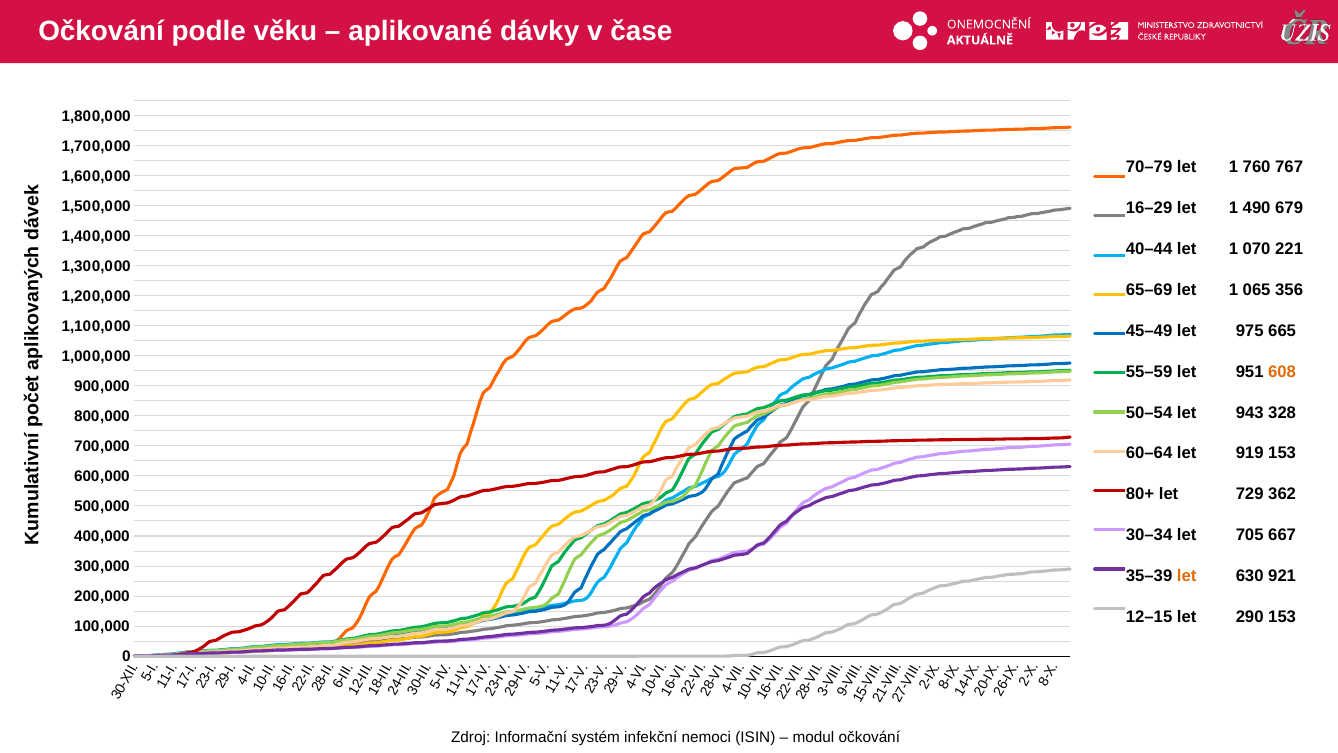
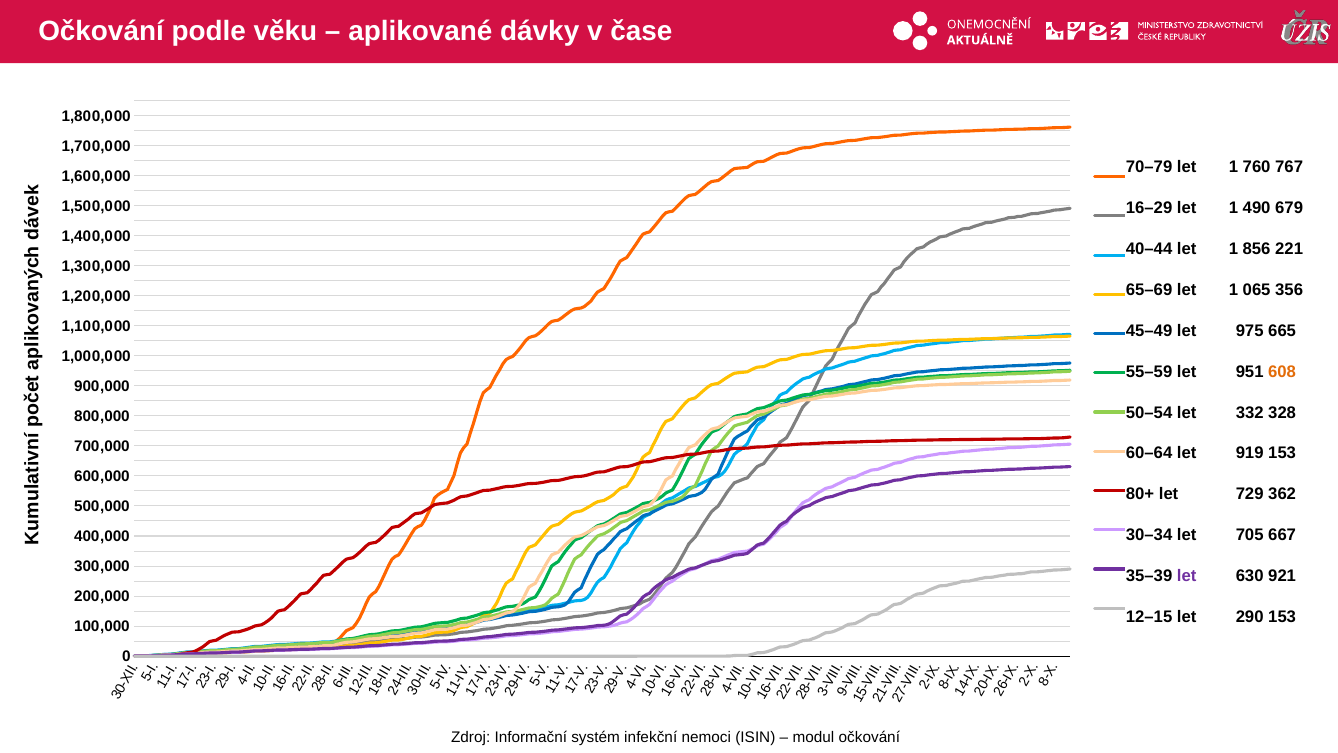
070: 070 -> 856 (1257, 249)
943: 943 -> 332 (1250, 412)
let colour: orange -> purple (1187, 576)
